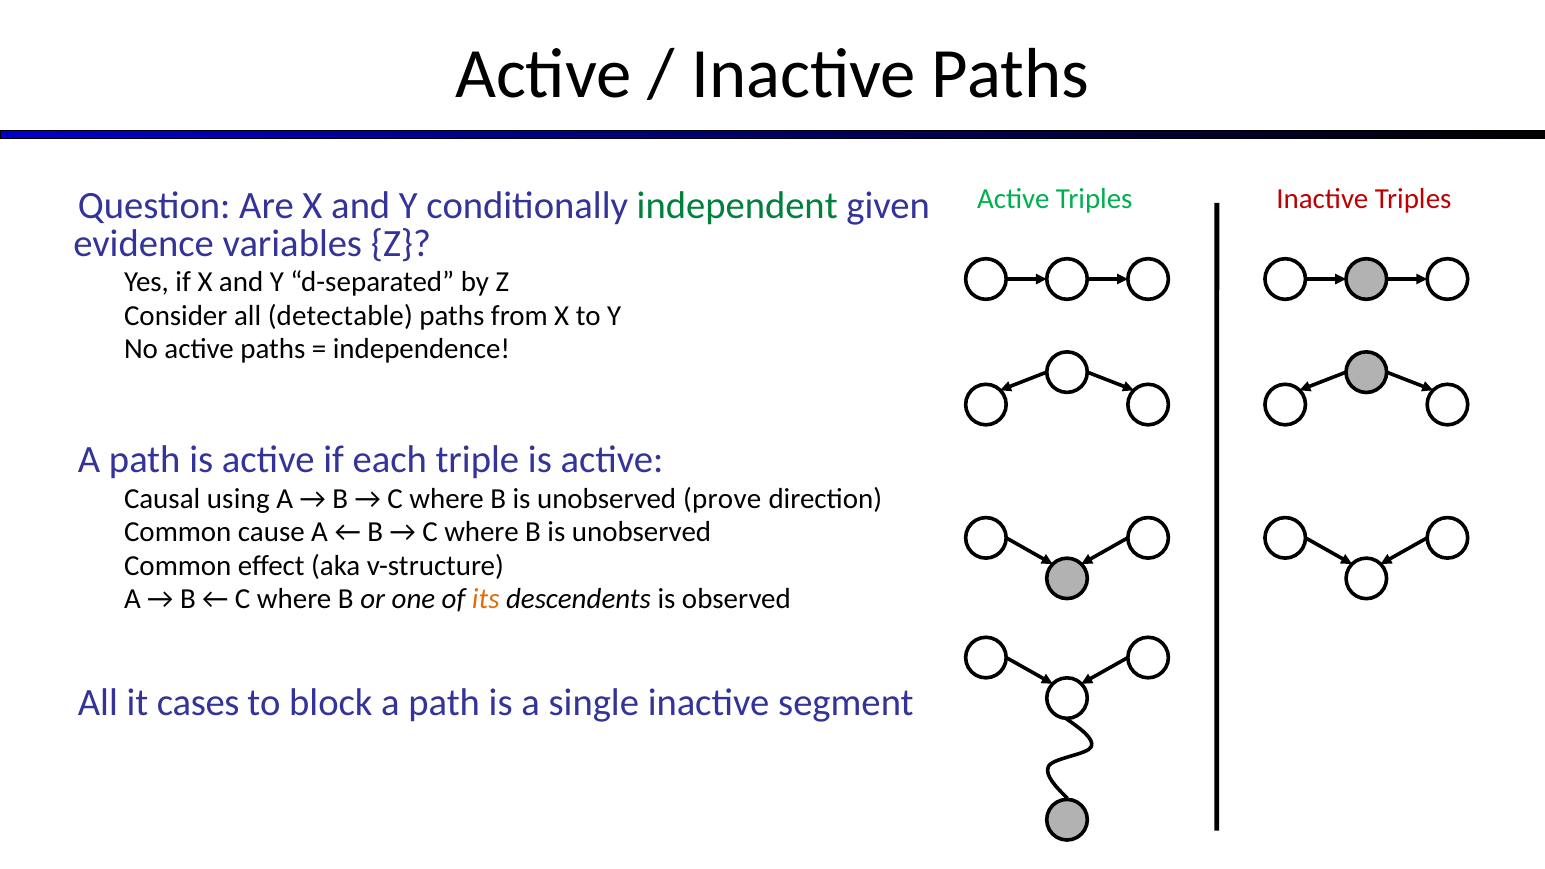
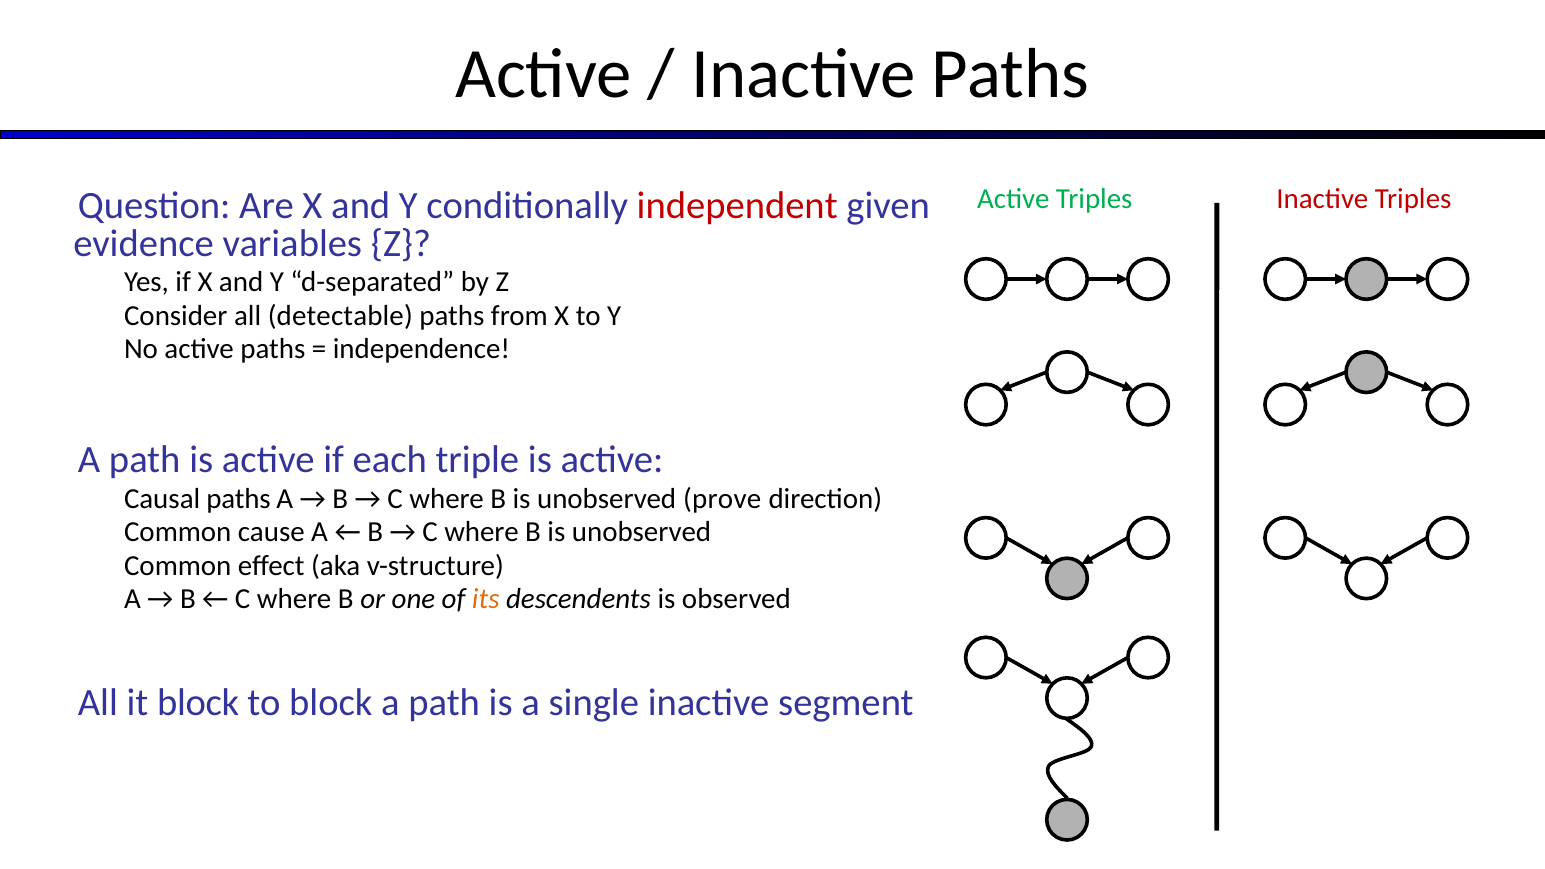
independent colour: green -> red (737, 206)
using: using -> paths (239, 499)
it cases: cases -> block (198, 703)
